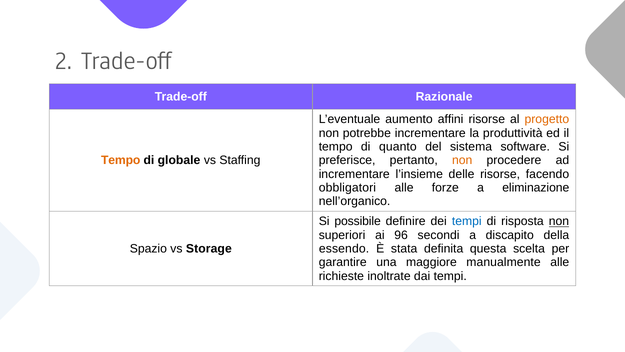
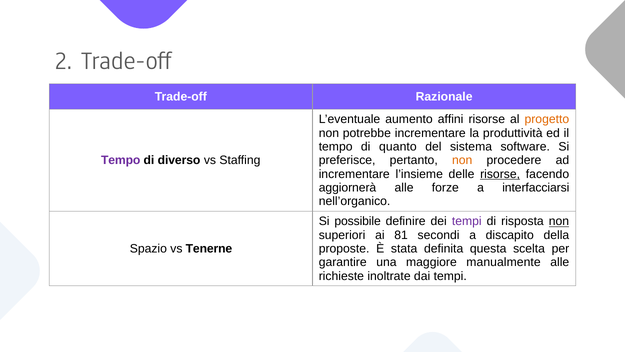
Tempo colour: orange -> purple (121, 160)
globale: globale -> diverso (179, 160)
risorse underline: none -> present (500, 174)
obbligatori: obbligatori -> aggiornerà (347, 188)
eliminazione: eliminazione -> interfacciarsi (536, 188)
tempi colour: blue -> purple (467, 221)
96: 96 -> 81 (401, 235)
Storage: Storage -> Tenerne (209, 248)
essendo: essendo -> proposte (344, 248)
